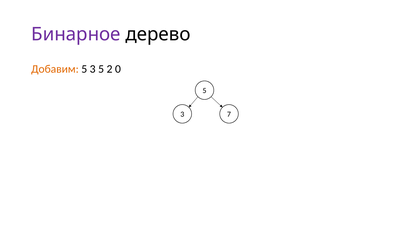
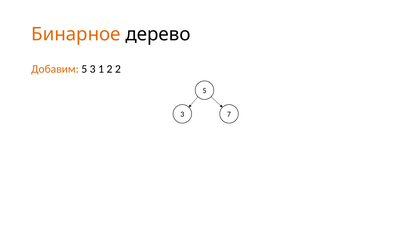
Бинарное colour: purple -> orange (76, 34)
3 5: 5 -> 1 (101, 69)
2 0: 0 -> 2 (118, 69)
